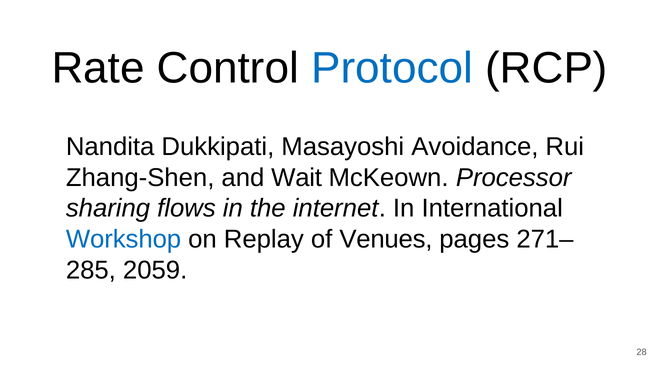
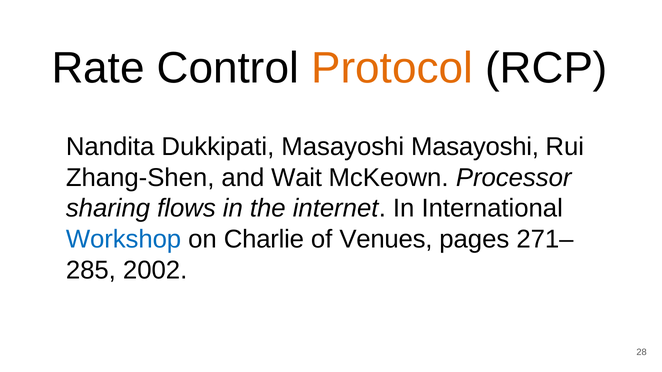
Protocol colour: blue -> orange (392, 68)
Masayoshi Avoidance: Avoidance -> Masayoshi (475, 147)
Replay: Replay -> Charlie (264, 240)
2059: 2059 -> 2002 (155, 271)
